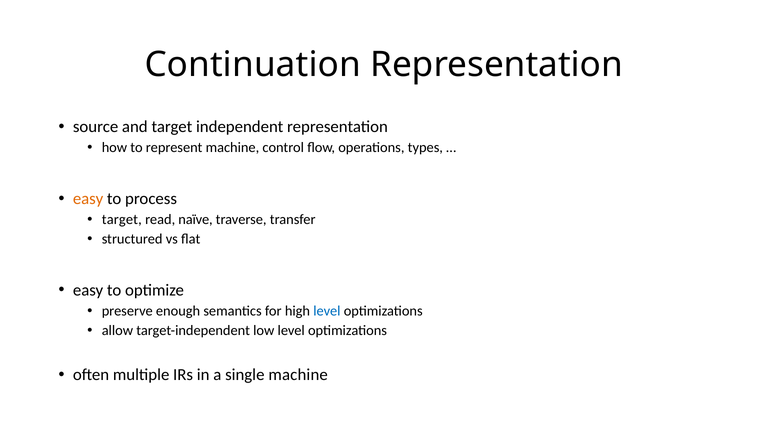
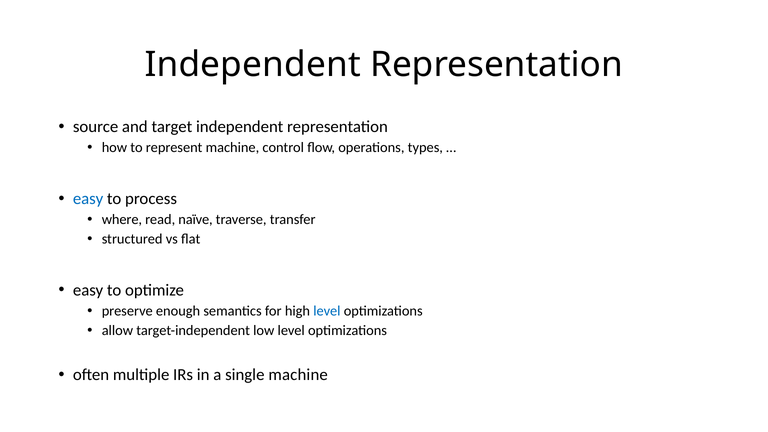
Continuation: Continuation -> Independent (253, 65)
easy colour: orange -> blue (88, 199)
target: target -> where (122, 220)
